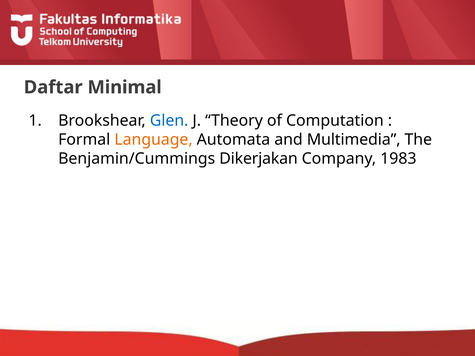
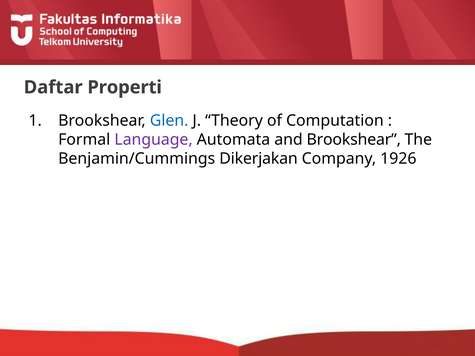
Minimal: Minimal -> Properti (125, 87)
Language colour: orange -> purple (154, 140)
and Multimedia: Multimedia -> Brookshear (354, 140)
1983: 1983 -> 1926 (398, 159)
